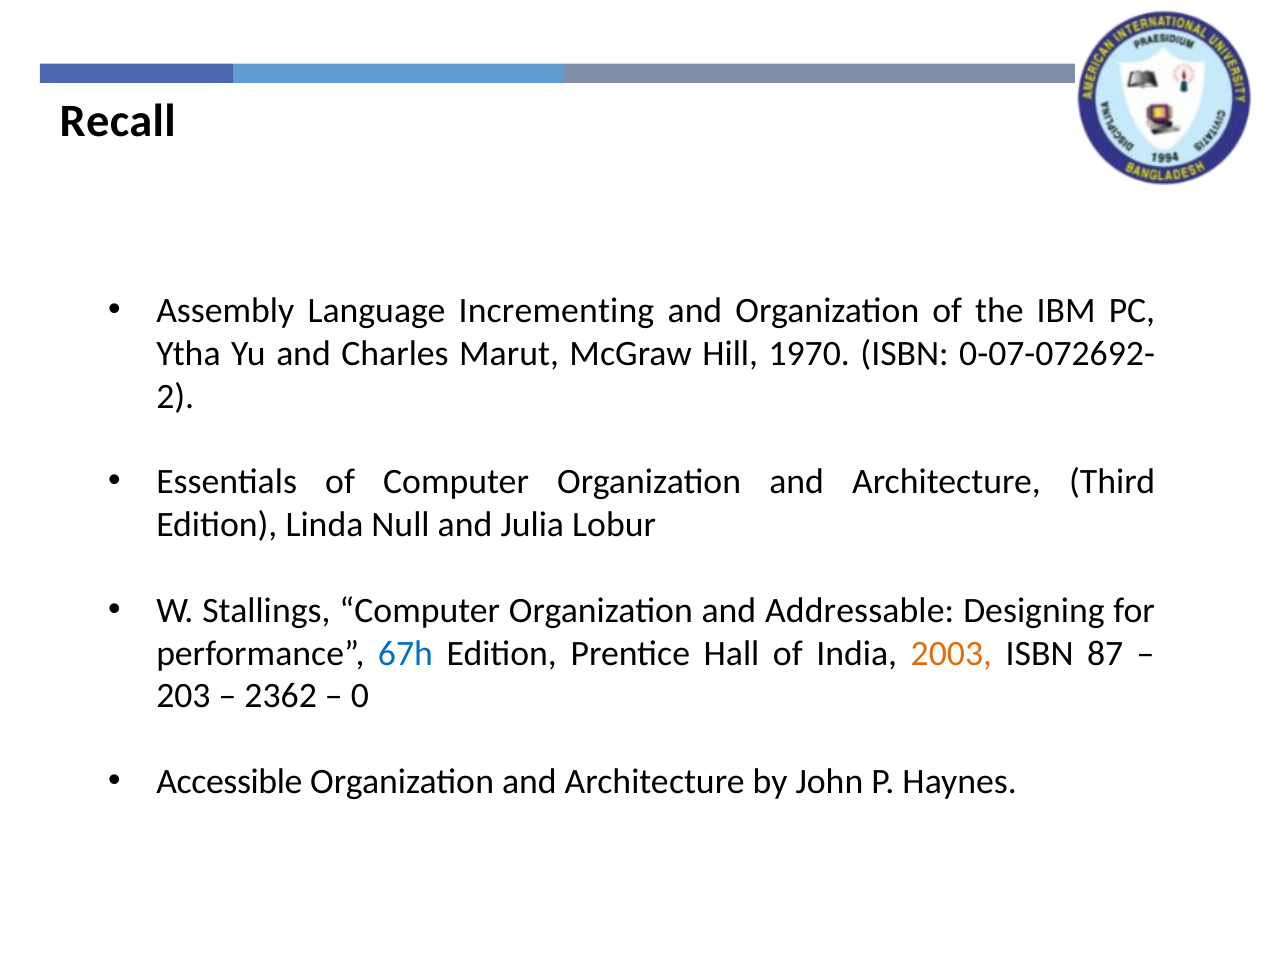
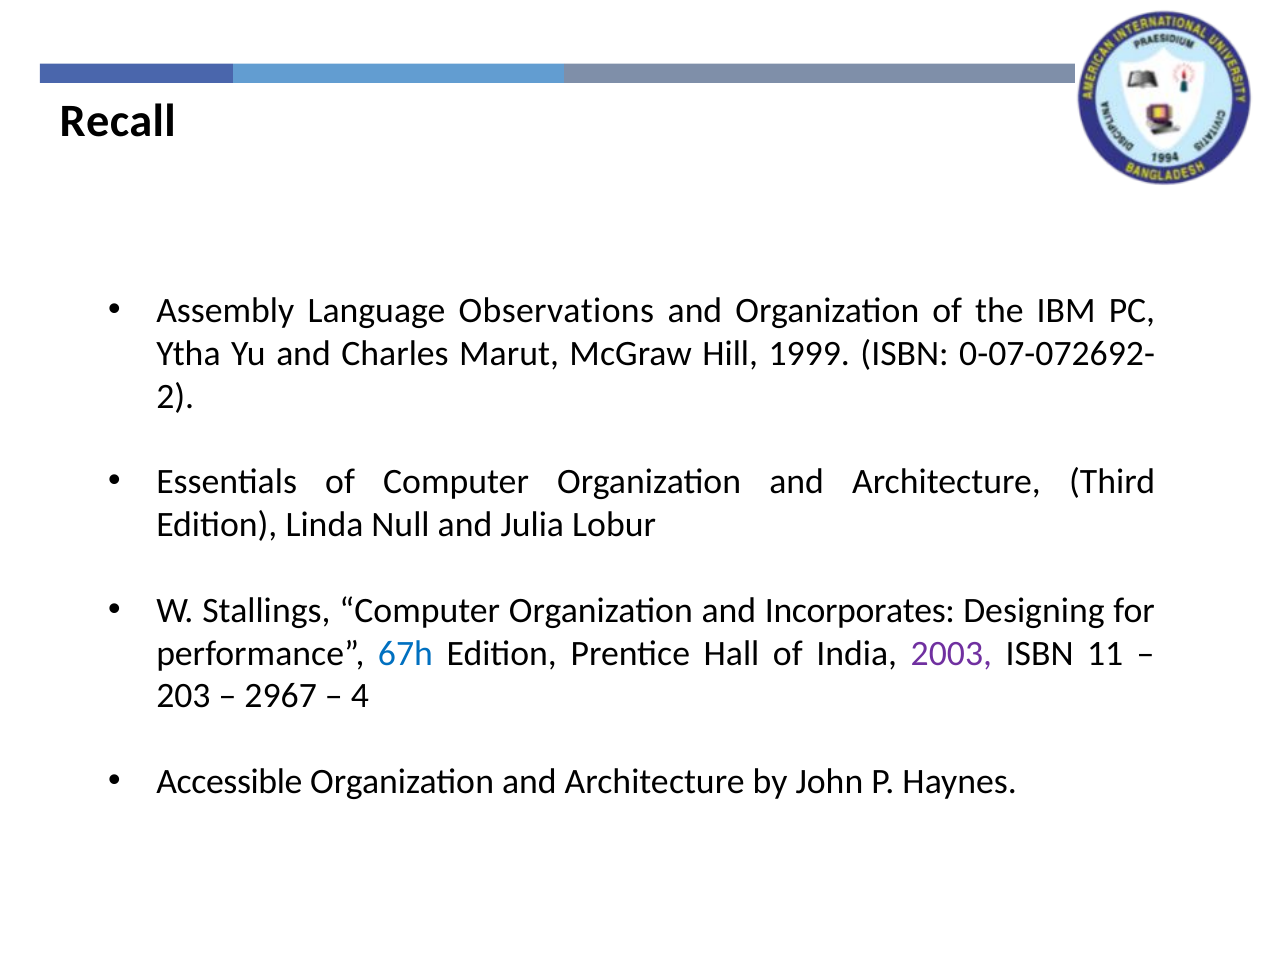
Incrementing: Incrementing -> Observations (556, 311)
1970: 1970 -> 1999 (809, 354)
Addressable: Addressable -> Incorporates (860, 611)
2003 colour: orange -> purple (951, 654)
87: 87 -> 11 (1105, 654)
2362: 2362 -> 2967 (281, 697)
0: 0 -> 4 (360, 697)
